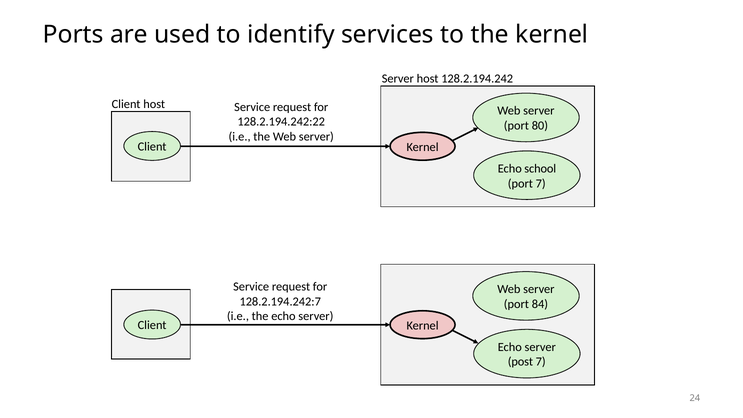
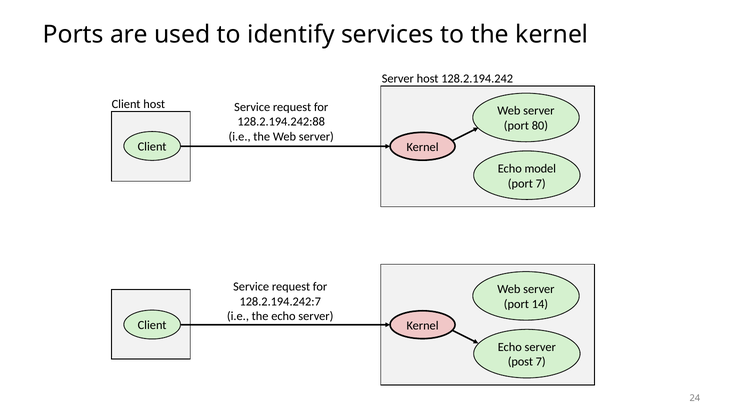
128.2.194.242:22: 128.2.194.242:22 -> 128.2.194.242:88 (281, 122)
school: school -> model (540, 169)
84: 84 -> 14 (540, 304)
